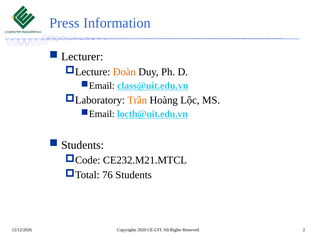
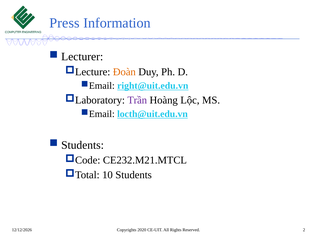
class@uit.edu.vn: class@uit.edu.vn -> right@uit.edu.vn (153, 86)
Trần colour: orange -> purple (137, 100)
76: 76 -> 10 (107, 176)
